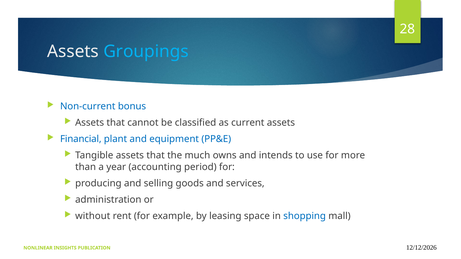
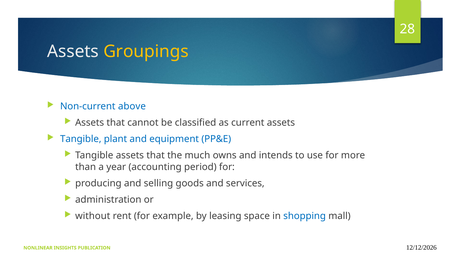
Groupings colour: light blue -> yellow (146, 51)
bonus: bonus -> above (132, 107)
Financial: Financial -> Tangible (81, 139)
